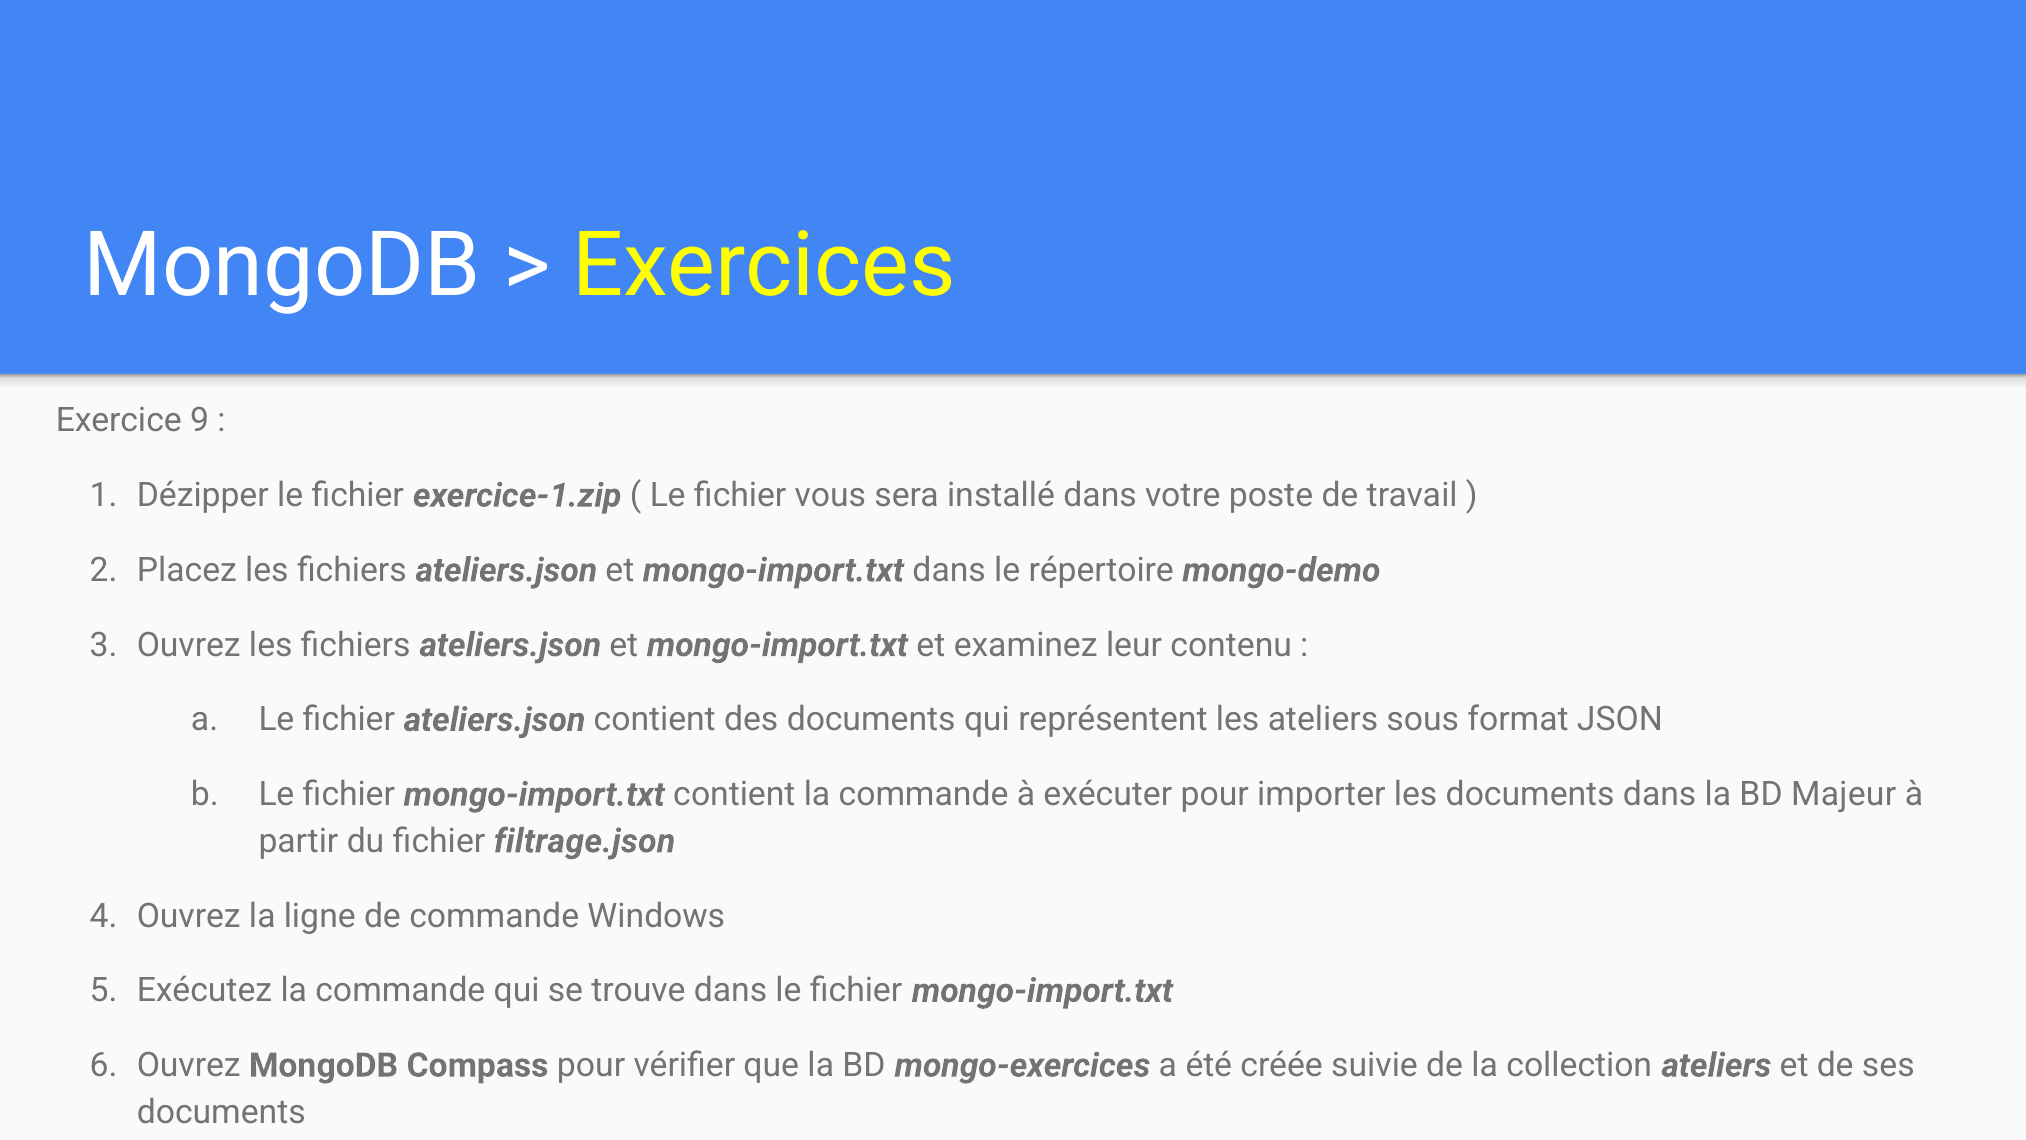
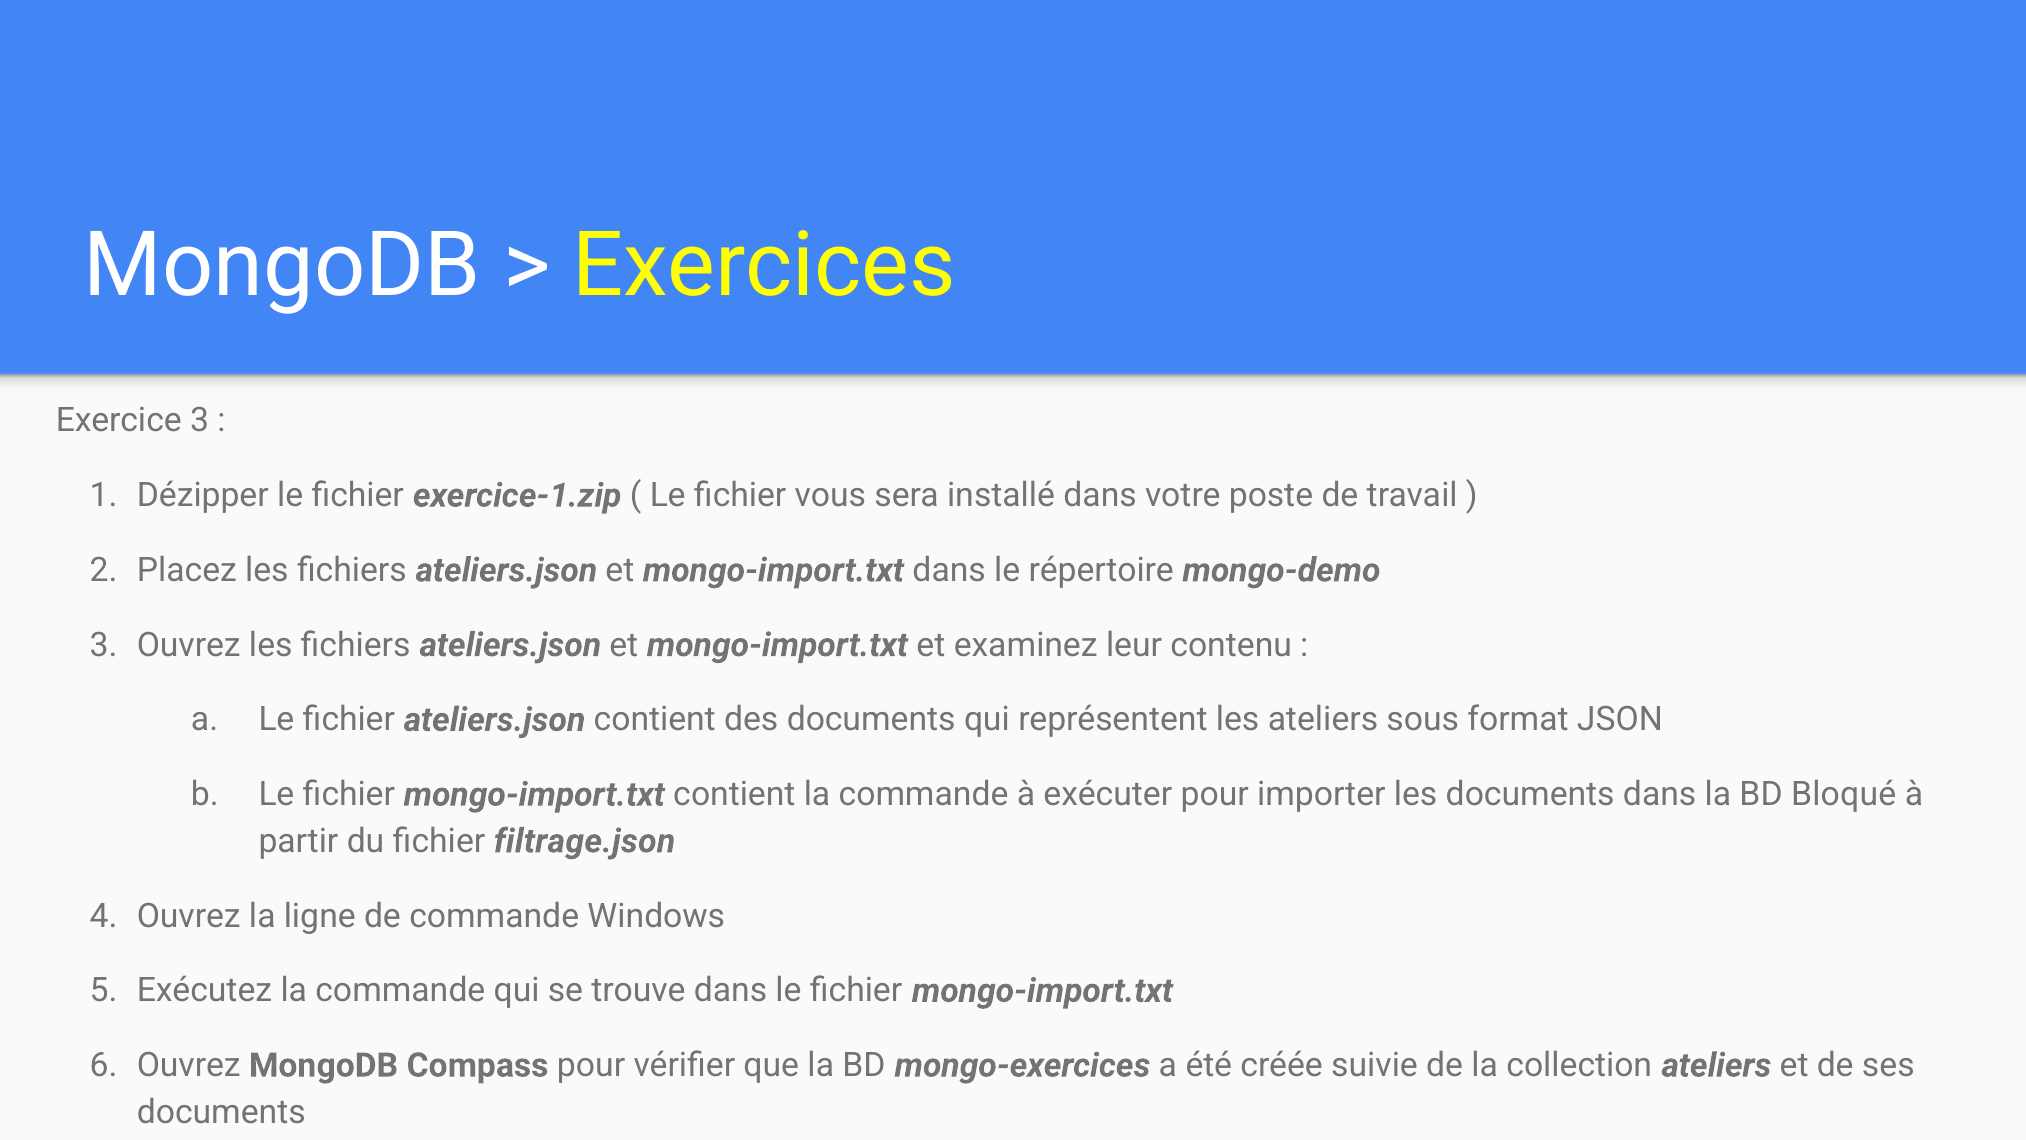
Exercice 9: 9 -> 3 (200, 421)
Majeur: Majeur -> Bloqué (1844, 794)
